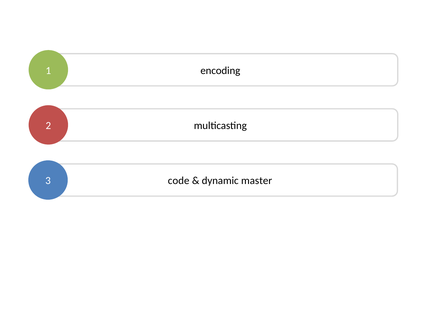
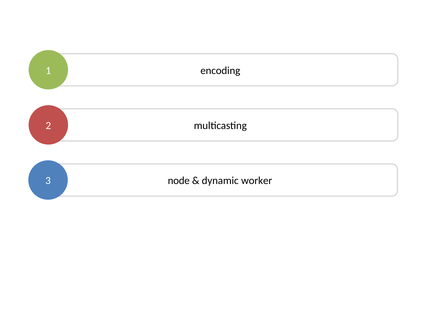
code: code -> node (179, 181)
master: master -> worker (257, 181)
